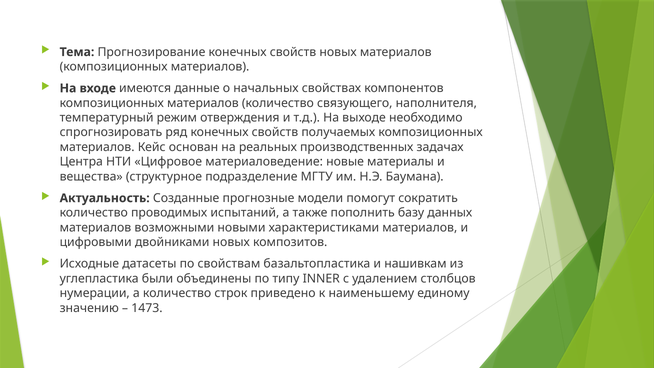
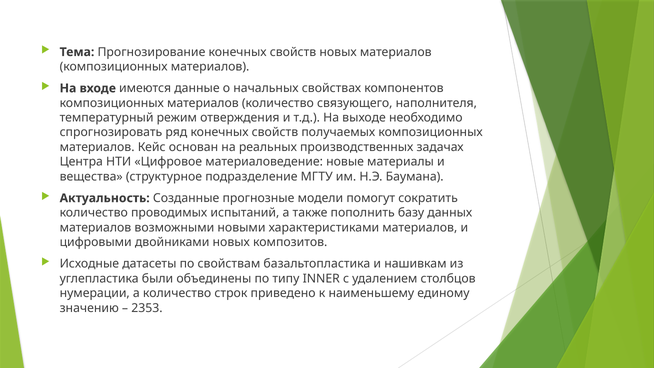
1473: 1473 -> 2353 (147, 308)
